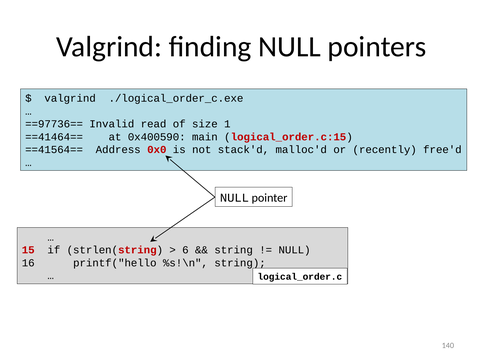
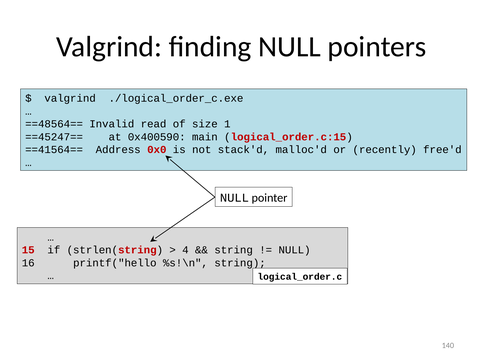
==97736==: ==97736== -> ==48564== (54, 124)
==41464==: ==41464== -> ==45247== (54, 137)
6: 6 -> 4 (185, 250)
